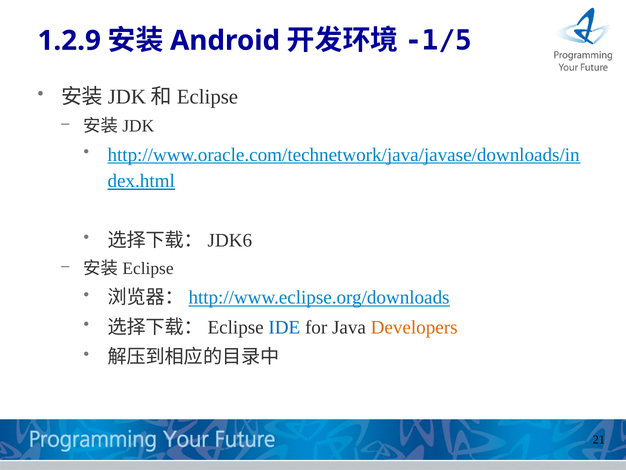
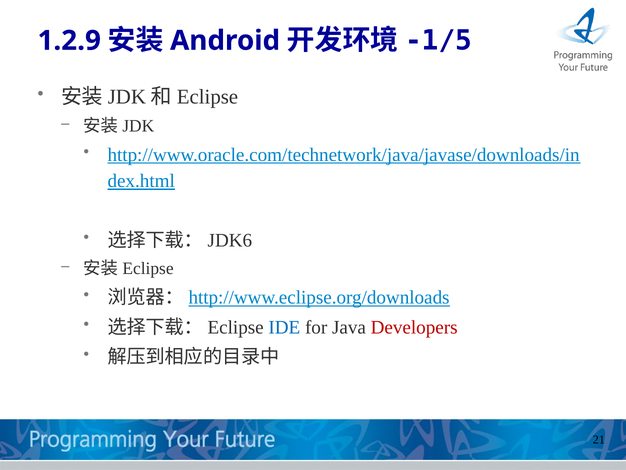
Developers colour: orange -> red (414, 327)
